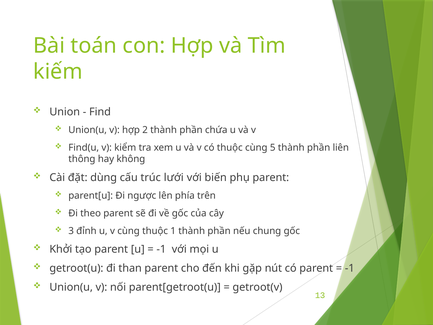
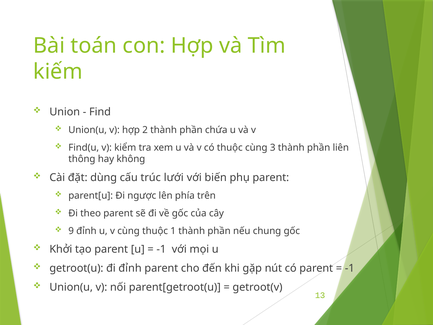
5: 5 -> 3 (273, 147)
3: 3 -> 9 (71, 231)
đi than: than -> đỉnh (130, 268)
